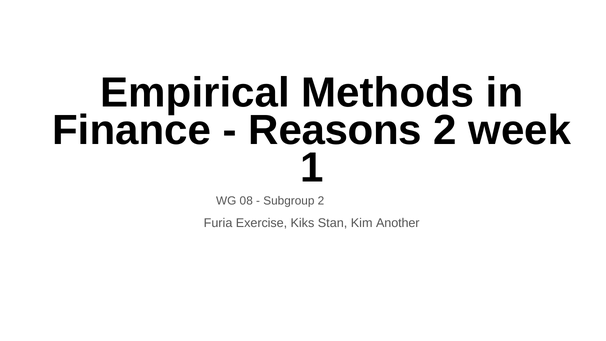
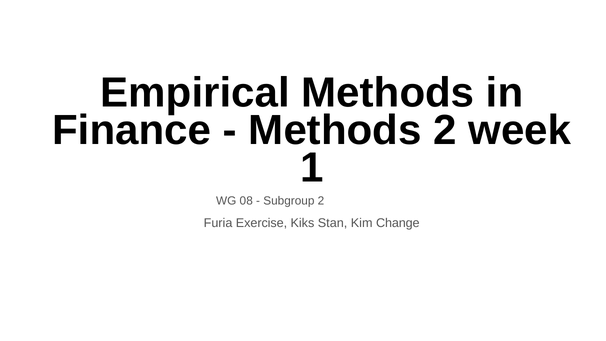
Reasons: Reasons -> Methods (335, 130)
Another: Another -> Change (398, 223)
